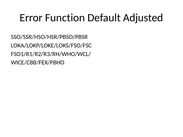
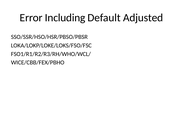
Function: Function -> Including (65, 18)
